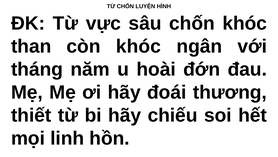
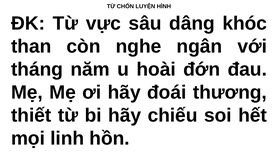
sâu chốn: chốn -> dâng (192, 23)
còn khóc: khóc -> nghe (139, 46)
